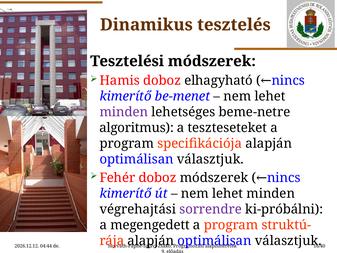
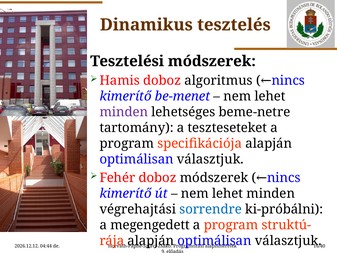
elhagyható: elhagyható -> algoritmus (218, 81)
algoritmus: algoritmus -> tartomány (137, 128)
sorrendre colour: purple -> blue (211, 209)
